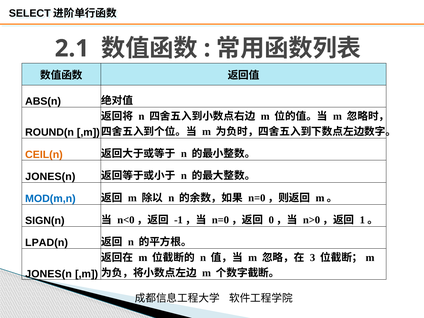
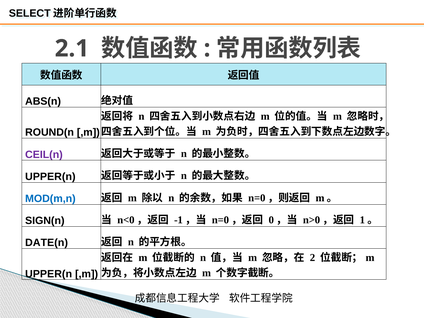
CEIL(n colour: orange -> purple (44, 155)
JONES(n: JONES(n -> UPPER(n (50, 177)
LPAD(n: LPAD(n -> DATE(n (47, 243)
3: 3 -> 2 (313, 258)
JONES(n: JONES(n -> UPPER(n (49, 274)
